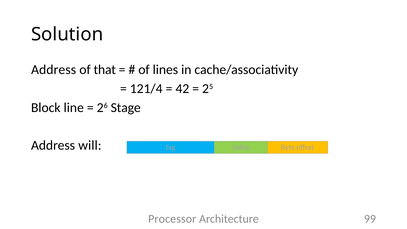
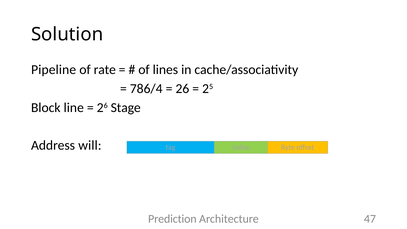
Address: Address -> Pipeline (54, 70)
that: that -> rate (105, 70)
121/4: 121/4 -> 786/4 (146, 89)
42: 42 -> 26 (182, 89)
Processor: Processor -> Prediction (172, 219)
99: 99 -> 47 (370, 219)
